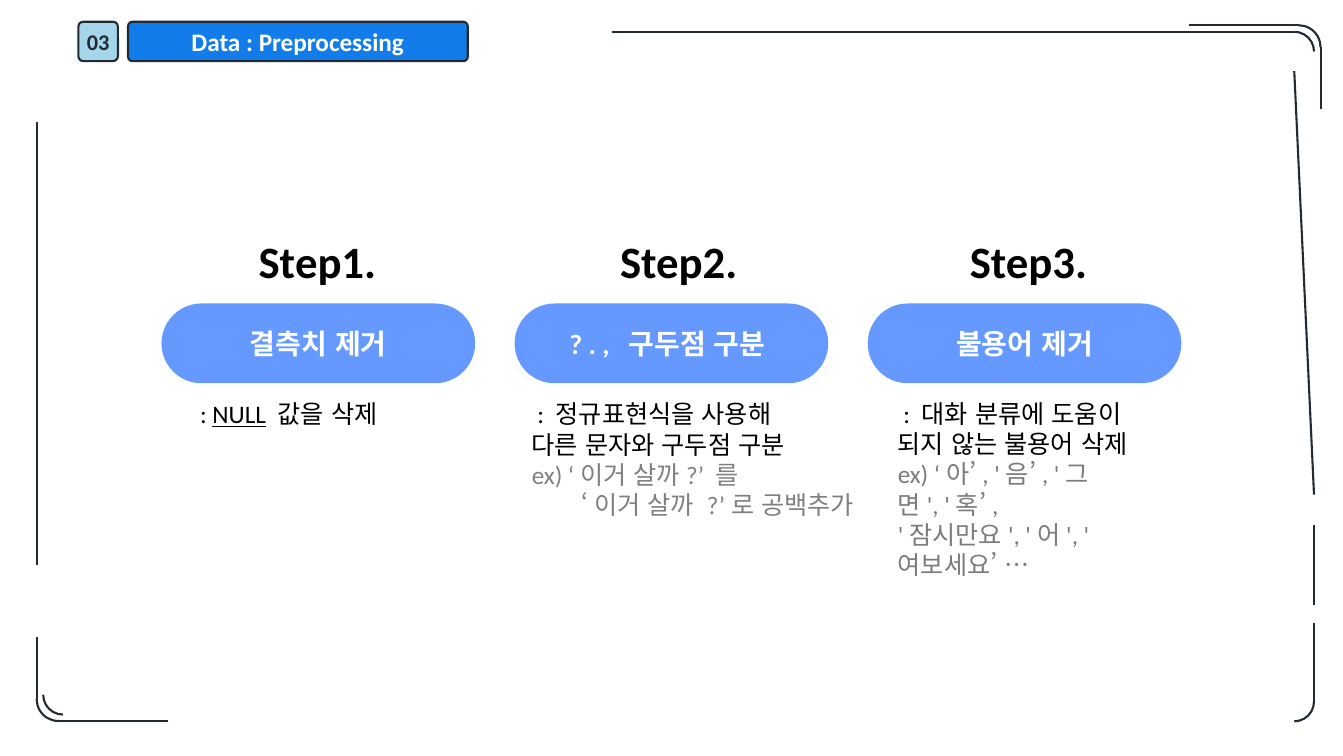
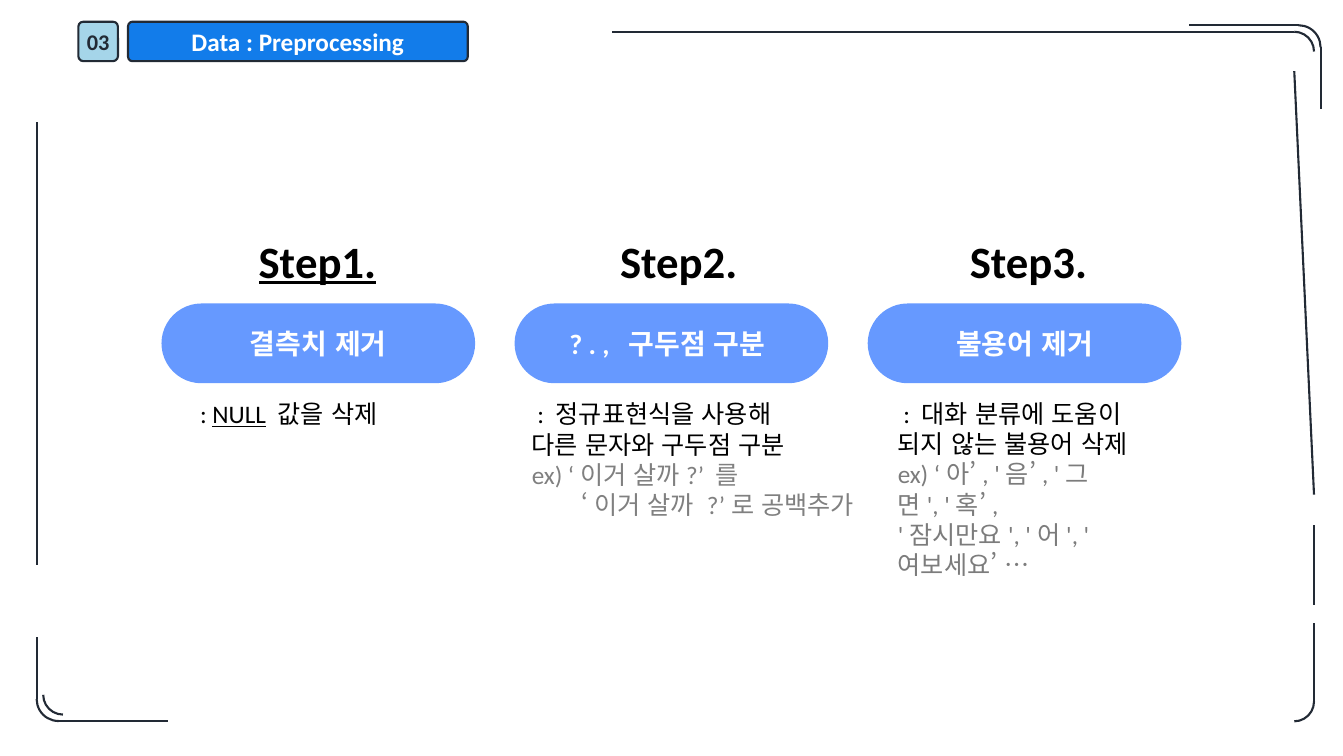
Step1 underline: none -> present (317, 263)
